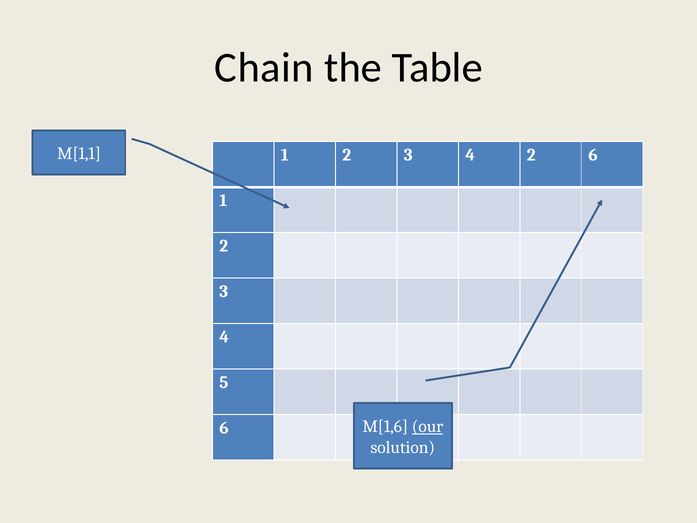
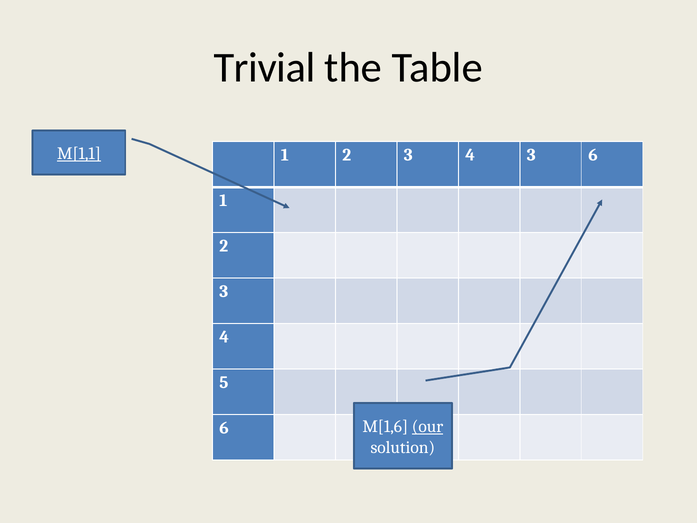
Chain: Chain -> Trivial (264, 67)
M[1,1 underline: none -> present (79, 154)
4 2: 2 -> 3 (531, 155)
